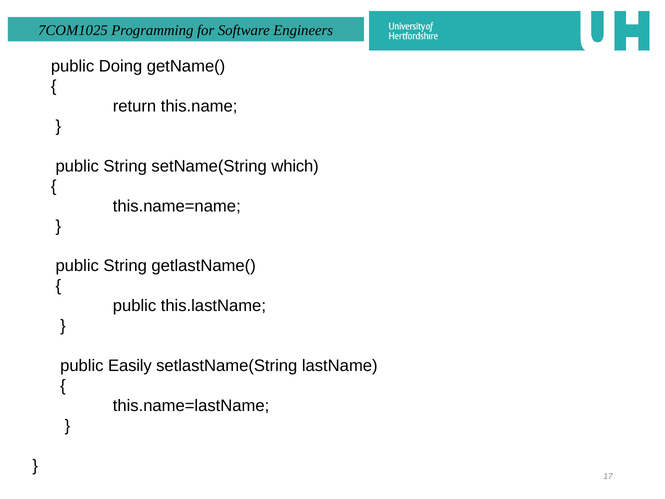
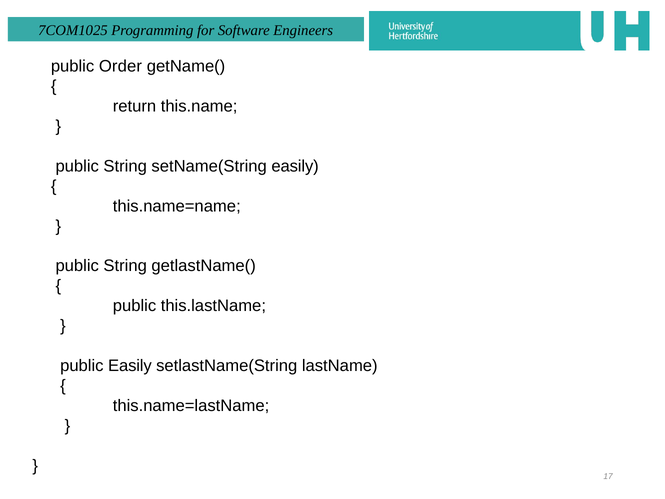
Doing: Doing -> Order (120, 66)
setName(String which: which -> easily (295, 166)
